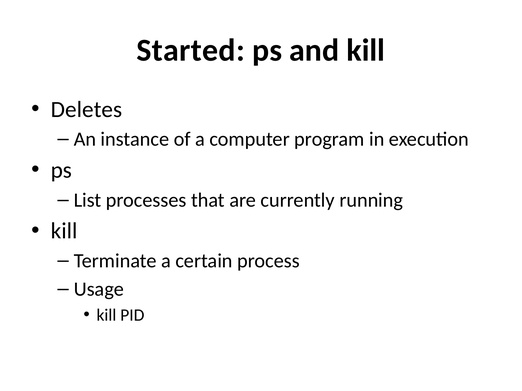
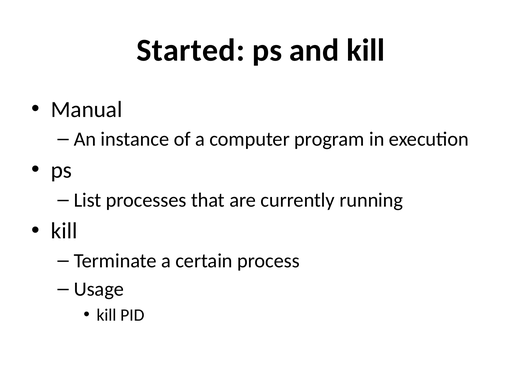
Deletes: Deletes -> Manual (87, 110)
